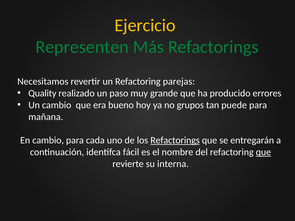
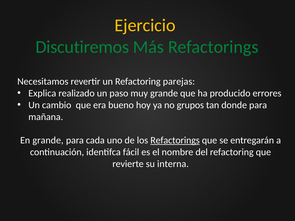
Representen: Representen -> Discutiremos (82, 47)
Quality: Quality -> Explica (42, 93)
puede: puede -> donde (234, 105)
En cambio: cambio -> grande (48, 140)
que underline: present -> none (263, 152)
